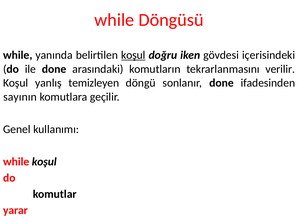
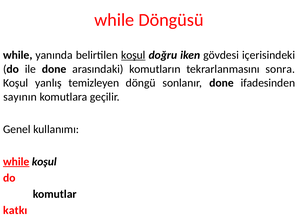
verilir: verilir -> sonra (280, 69)
while underline: none -> present (16, 162)
yarar: yarar -> katkı (15, 211)
